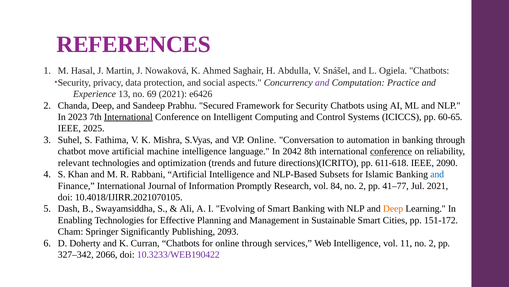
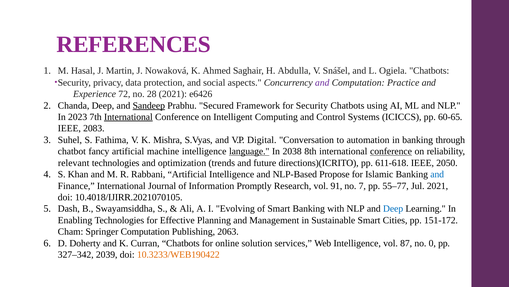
13: 13 -> 72 (124, 94)
69: 69 -> 28 (152, 94)
Sandeep underline: none -> present (149, 105)
2025: 2025 -> 2083 (94, 128)
V.P Online: Online -> Digital (262, 140)
move: move -> fancy (99, 151)
language underline: none -> present (249, 151)
2042: 2042 -> 2038 (292, 151)
2090: 2090 -> 2050 (447, 163)
Subsets: Subsets -> Propose (334, 174)
84: 84 -> 91 (336, 185)
2: 2 -> 7 (362, 185)
41–77: 41–77 -> 55–77 (396, 185)
Deep colour: orange -> blue (393, 208)
Springer Significantly: Significantly -> Computation (145, 231)
2093: 2093 -> 2063 (228, 231)
online through: through -> solution (257, 243)
11: 11 -> 87 (406, 243)
2: 2 -> 0 (432, 243)
2066: 2066 -> 2039 (107, 254)
10.3233/WEB190422 colour: purple -> orange (178, 254)
